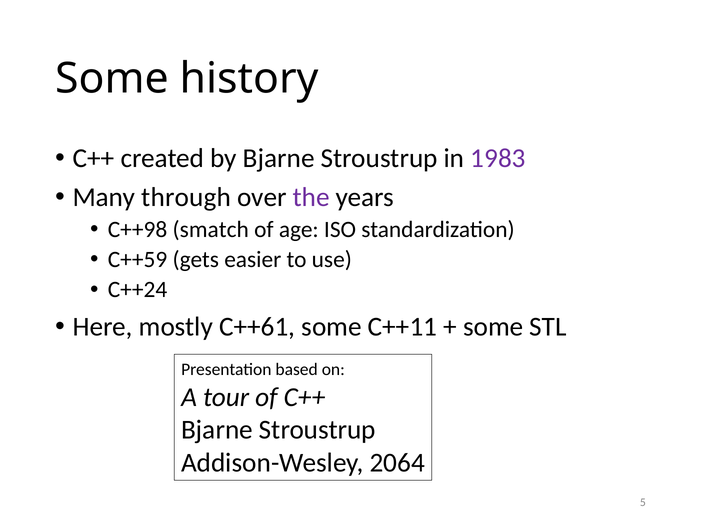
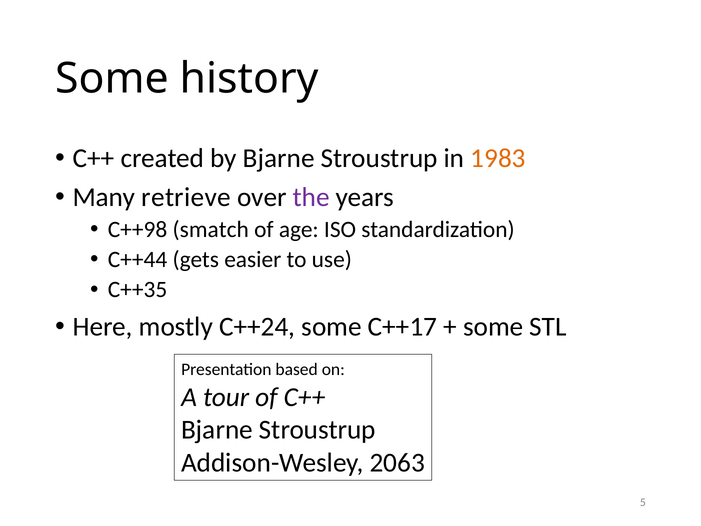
1983 colour: purple -> orange (498, 158)
through: through -> retrieve (186, 197)
C++59: C++59 -> C++44 (137, 260)
C++24: C++24 -> C++35 (137, 290)
C++61: C++61 -> C++24 (257, 327)
C++11: C++11 -> C++17 (402, 327)
2064: 2064 -> 2063 (397, 462)
